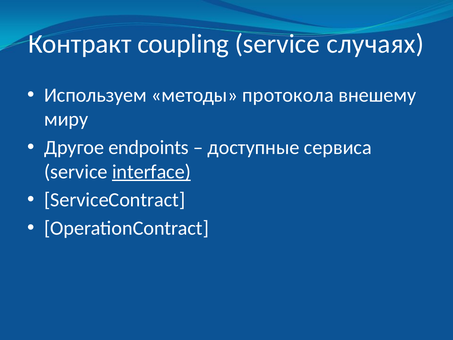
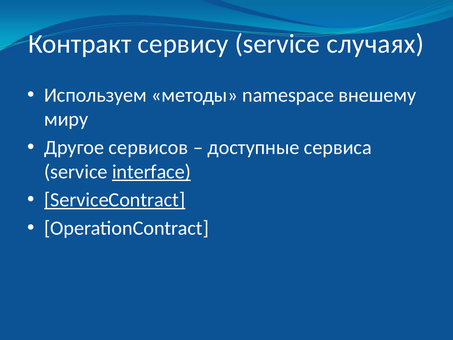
coupling: coupling -> сервису (183, 44)
протокола: протокола -> namespace (288, 95)
endpoints: endpoints -> сервисов (148, 147)
ServiceContract underline: none -> present (115, 200)
